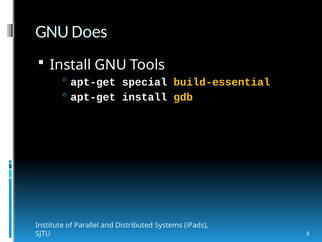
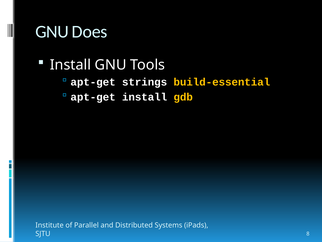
special: special -> strings (145, 82)
